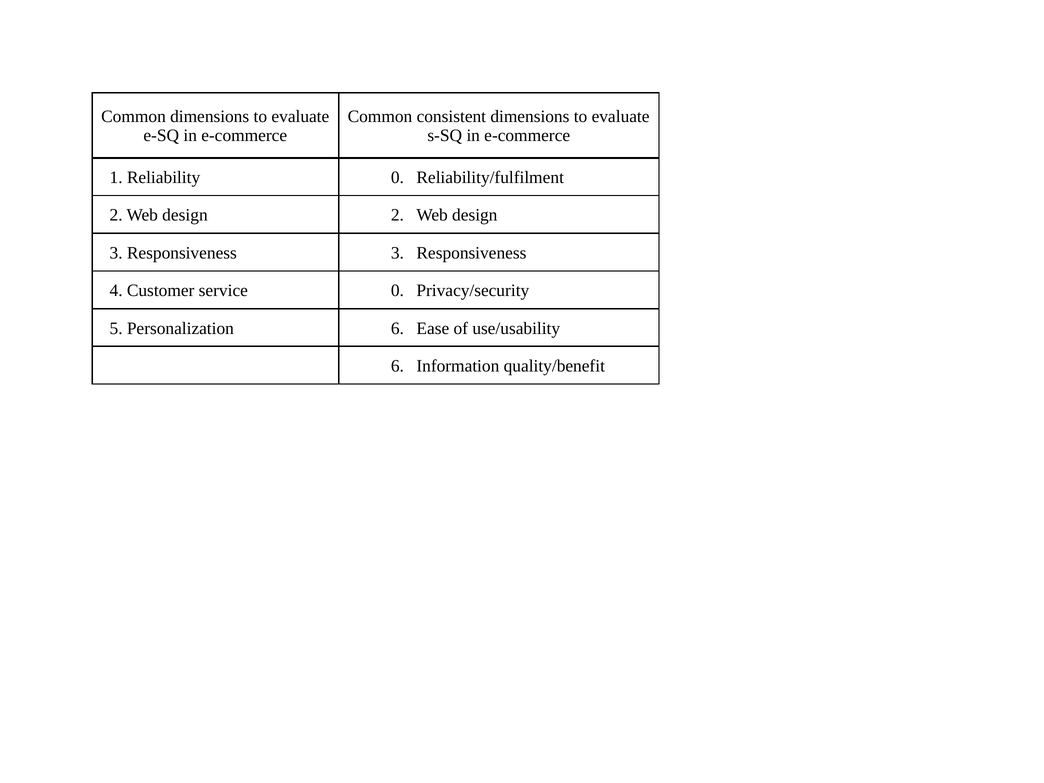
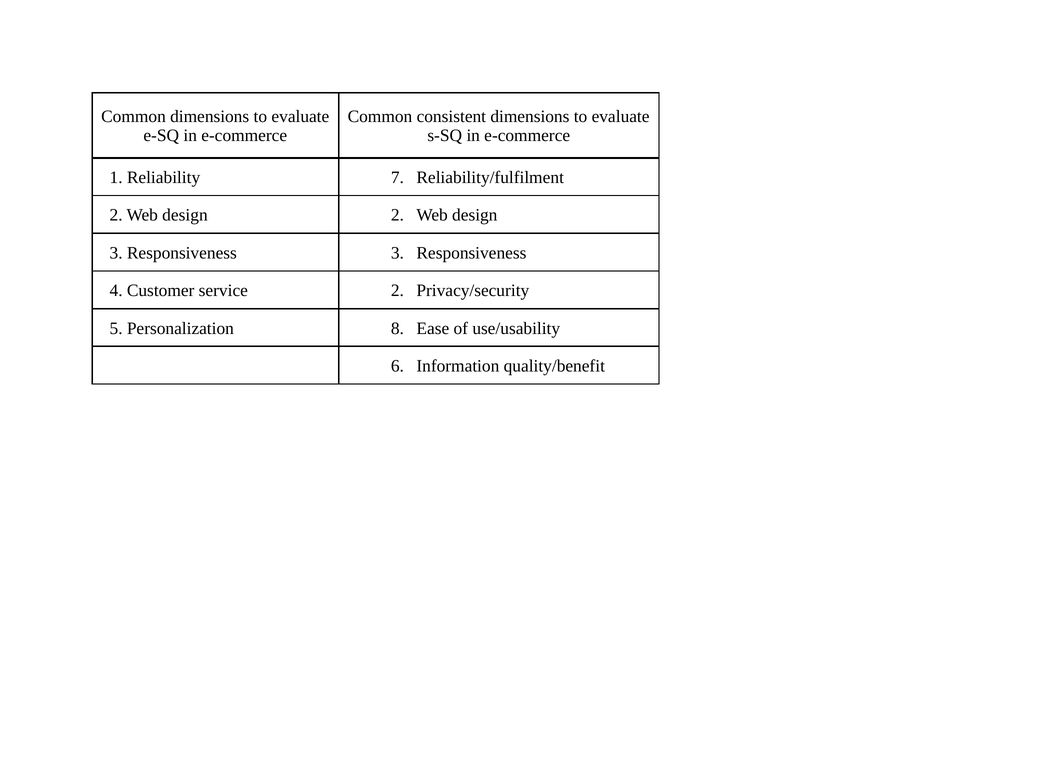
Reliability 0: 0 -> 7 (397, 178)
service 0: 0 -> 2 (397, 291)
Personalization 6: 6 -> 8 (397, 328)
